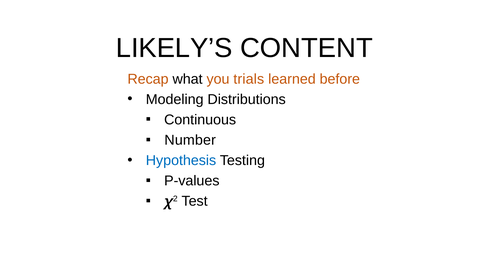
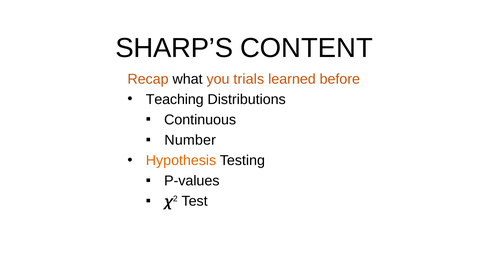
LIKELY’S: LIKELY’S -> SHARP’S (174, 48)
Modeling: Modeling -> Teaching (175, 99)
Hypothesis colour: blue -> orange (181, 161)
